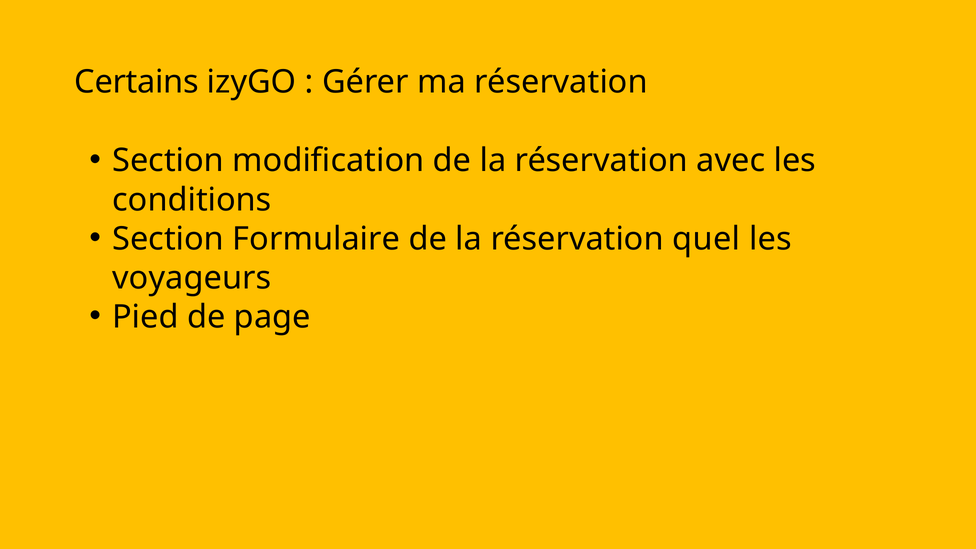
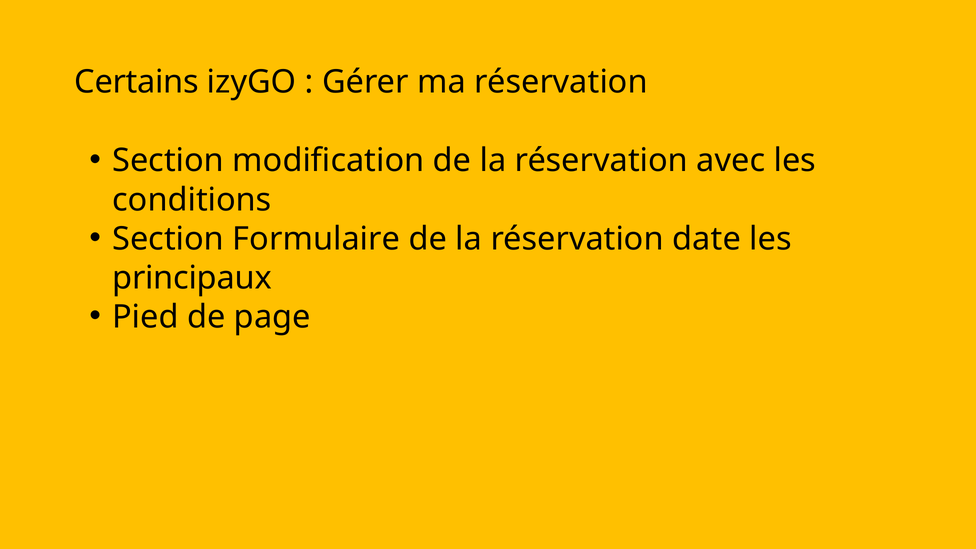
quel: quel -> date (707, 239)
voyageurs: voyageurs -> principaux (192, 278)
